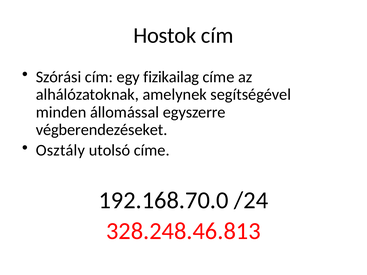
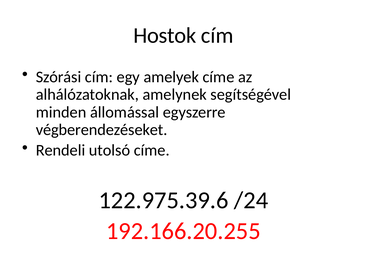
fizikailag: fizikailag -> amelyek (171, 77)
Osztály: Osztály -> Rendeli (61, 150)
192.168.70.0: 192.168.70.0 -> 122.975.39.6 (164, 200)
328.248.46.813: 328.248.46.813 -> 192.166.20.255 (183, 231)
